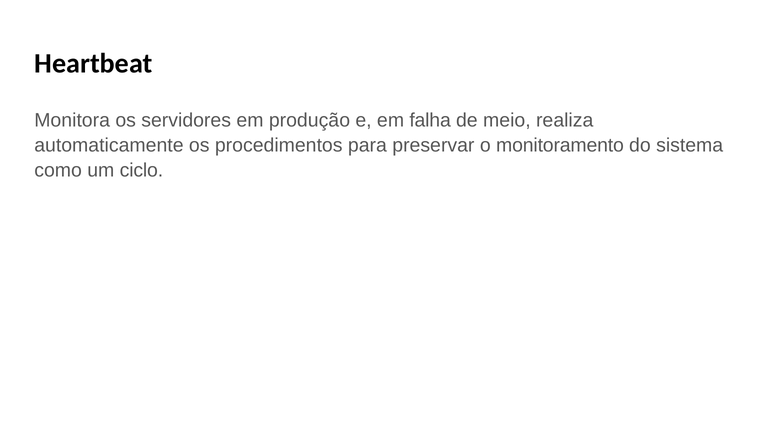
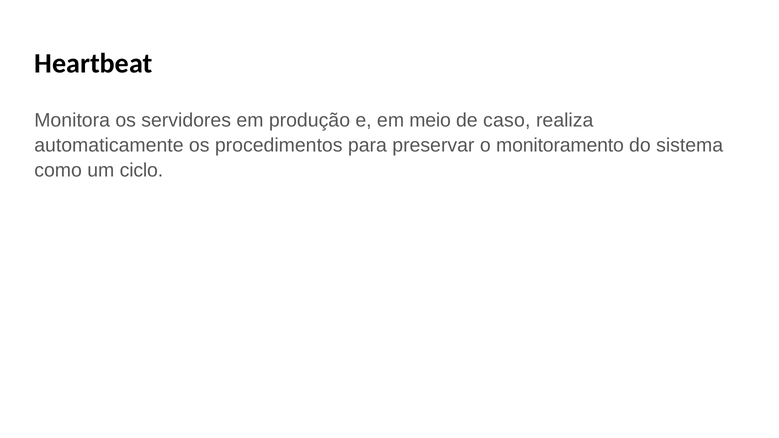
falha: falha -> meio (430, 120)
meio: meio -> caso (507, 120)
